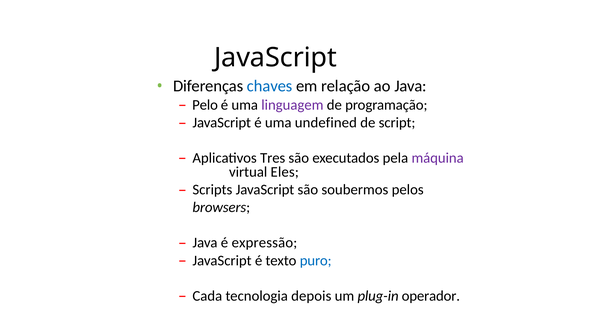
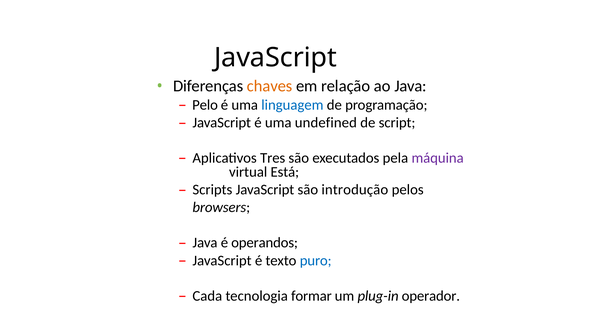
chaves colour: blue -> orange (270, 86)
linguagem colour: purple -> blue (292, 105)
Eles: Eles -> Está (285, 172)
soubermos: soubermos -> introdução (355, 190)
expressão: expressão -> operandos (265, 243)
depois: depois -> formar (311, 296)
